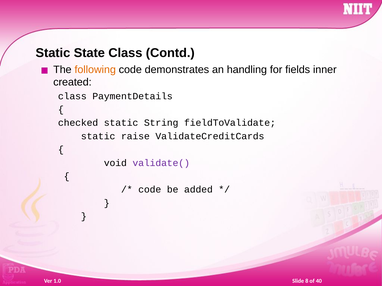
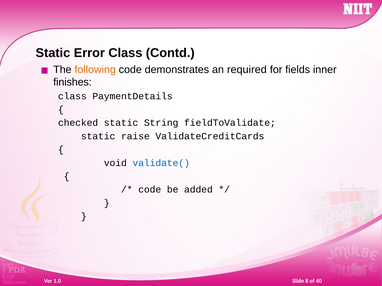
State: State -> Error (89, 53)
handling: handling -> required (247, 70)
created: created -> finishes (72, 82)
validate( colour: purple -> blue (161, 163)
